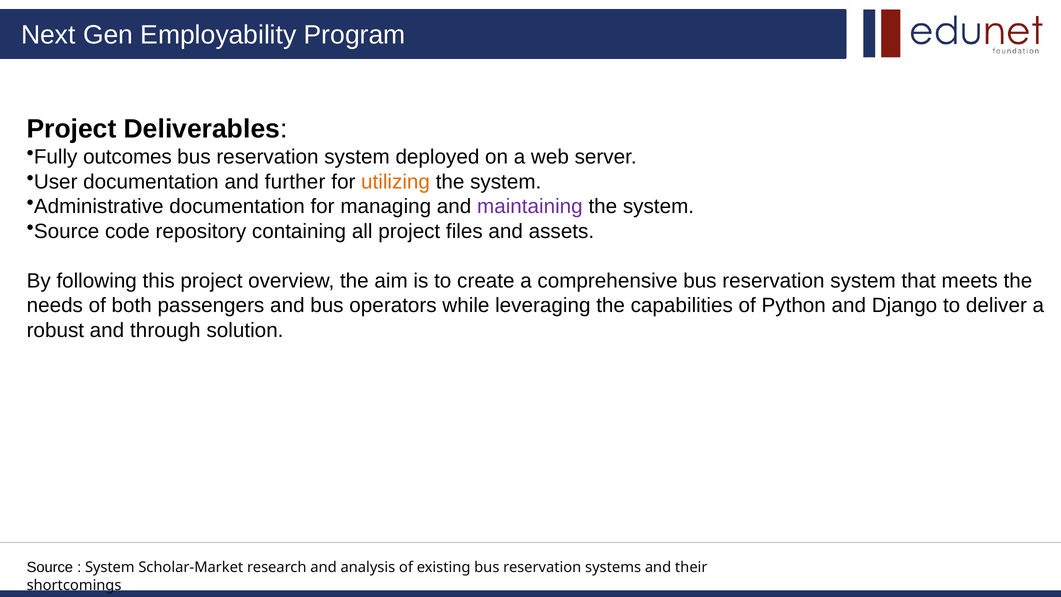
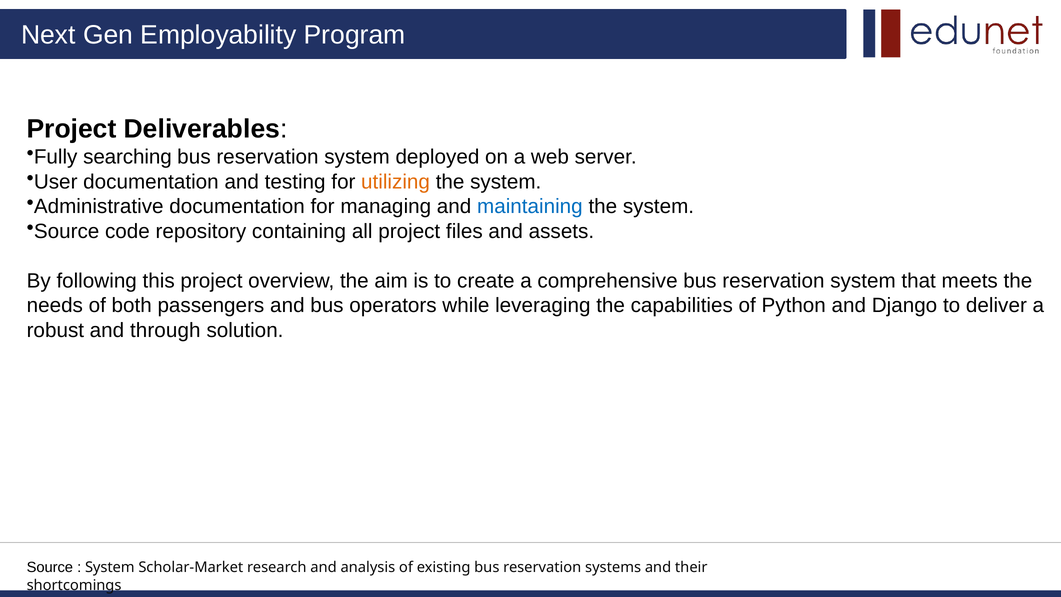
outcomes: outcomes -> searching (127, 157)
further: further -> testing (295, 182)
maintaining colour: purple -> blue (530, 206)
